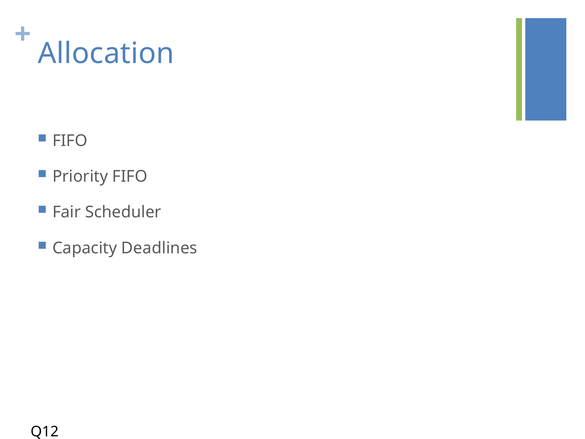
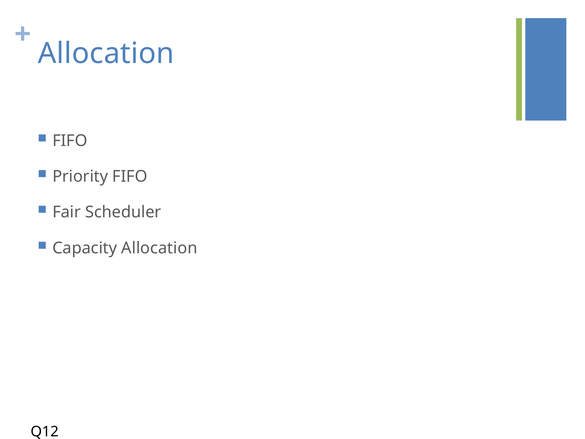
Capacity Deadlines: Deadlines -> Allocation (159, 248)
